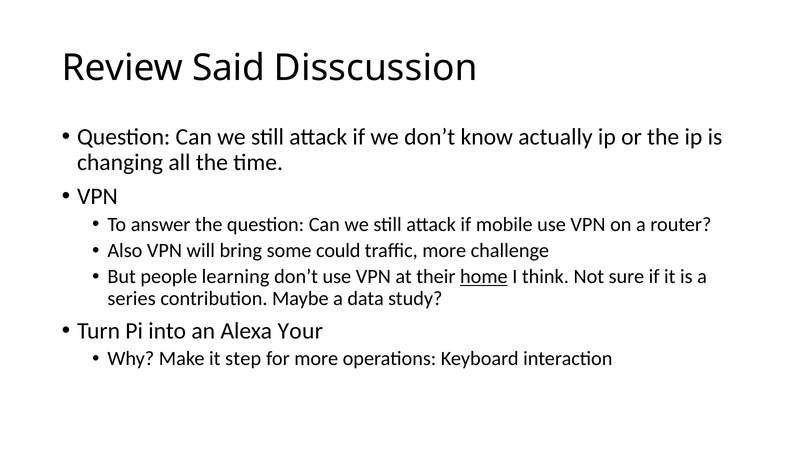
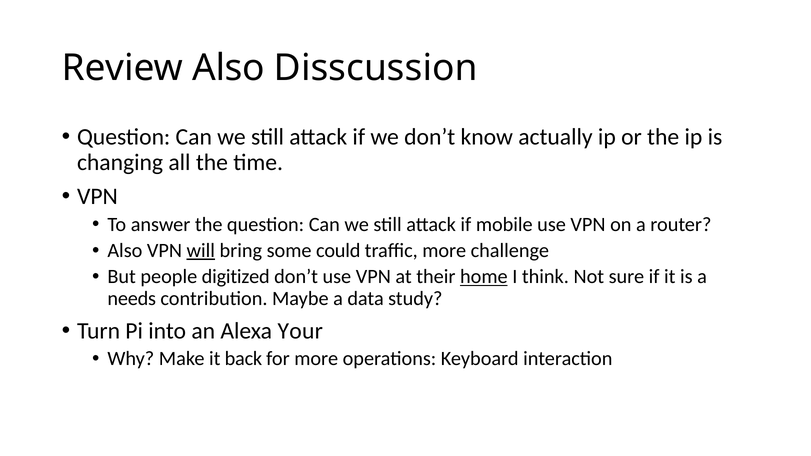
Review Said: Said -> Also (229, 68)
will underline: none -> present (201, 251)
learning: learning -> digitized (236, 277)
series: series -> needs (132, 299)
step: step -> back (243, 359)
